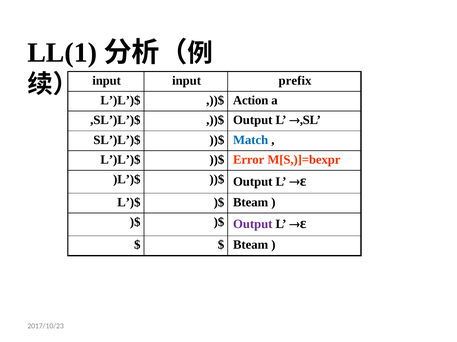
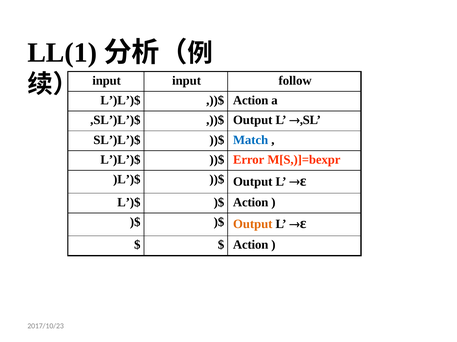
prefix: prefix -> follow (295, 81)
Bteam: Bteam -> Action (251, 203)
Output colour: purple -> orange (253, 225)
Bteam: Bteam -> Action (251, 245)
